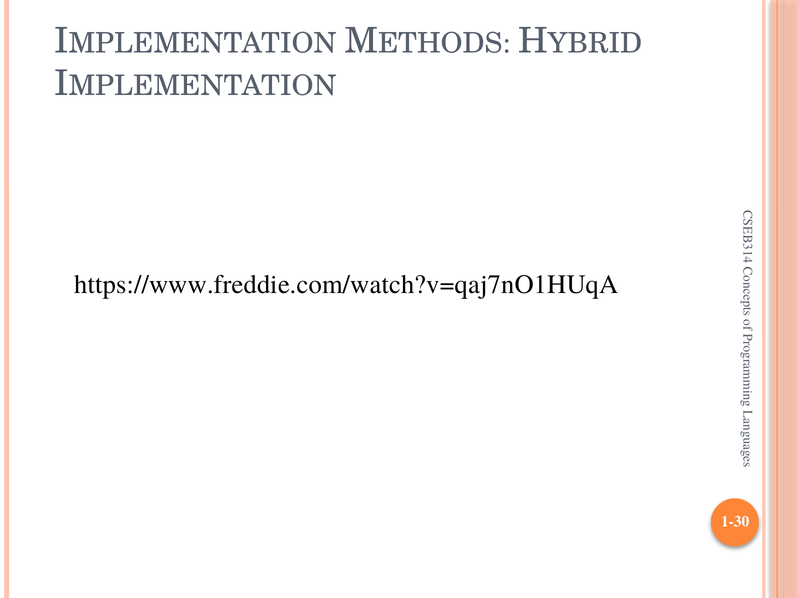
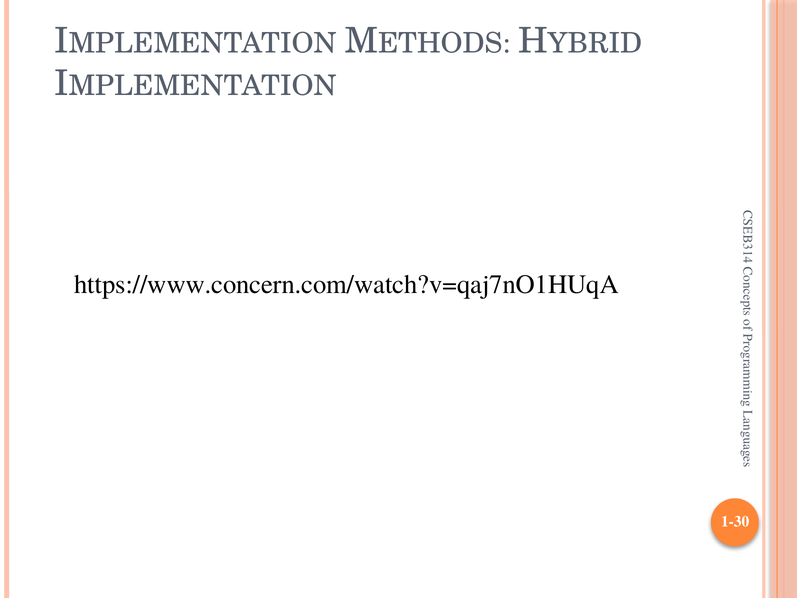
https://www.freddie.com/watch?v=qaj7nO1HUqA: https://www.freddie.com/watch?v=qaj7nO1HUqA -> https://www.concern.com/watch?v=qaj7nO1HUqA (346, 284)
